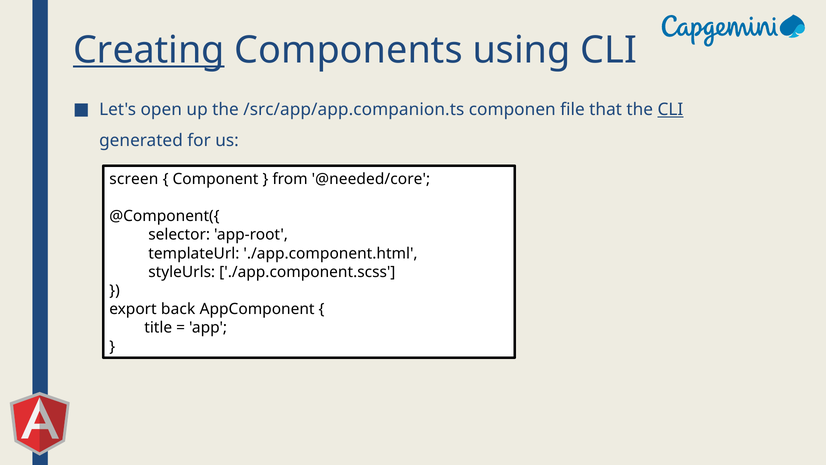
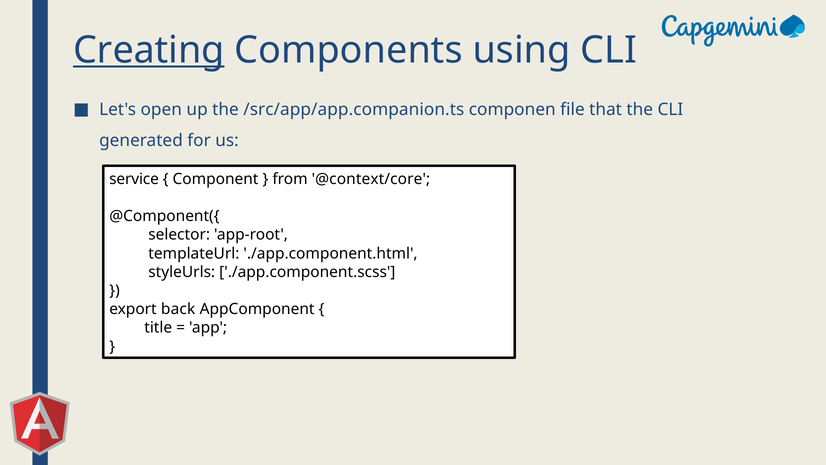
CLI underline: present -> none (670, 109)
screen: screen -> service (134, 179)
@needed/core: @needed/core -> @context/core (371, 179)
